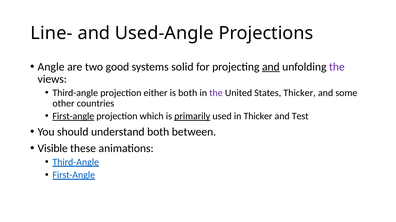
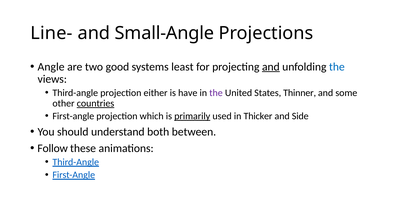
Used-Angle: Used-Angle -> Small-Angle (164, 33)
solid: solid -> least (182, 67)
the colour: purple -> blue (337, 67)
is both: both -> have (188, 93)
States Thicker: Thicker -> Thinner (300, 93)
countries underline: none -> present (96, 104)
First-angle underline: present -> none (73, 117)
Test: Test -> Side (300, 117)
Visible: Visible -> Follow (53, 149)
